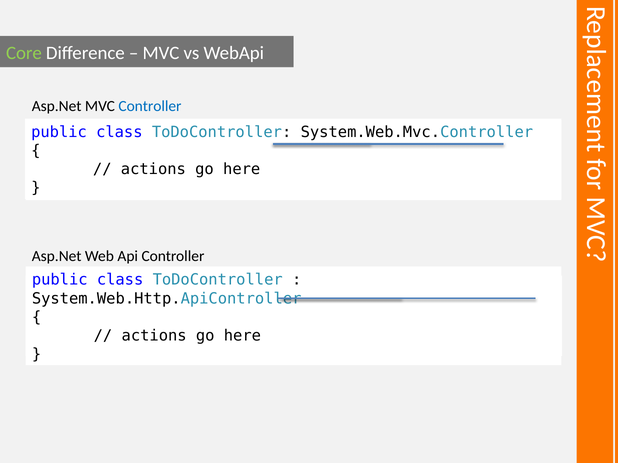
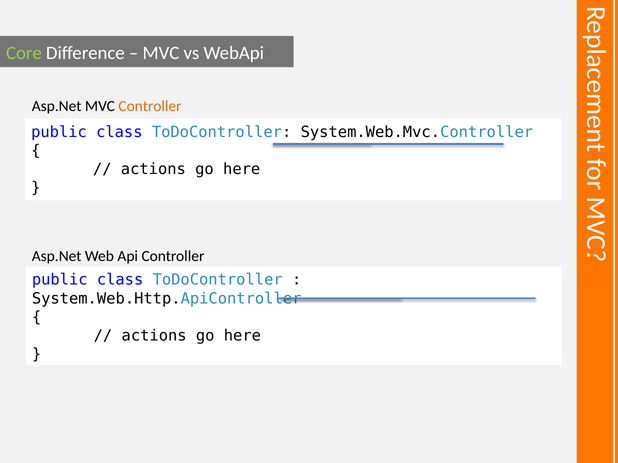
Controller colour: blue -> orange (150, 106)
